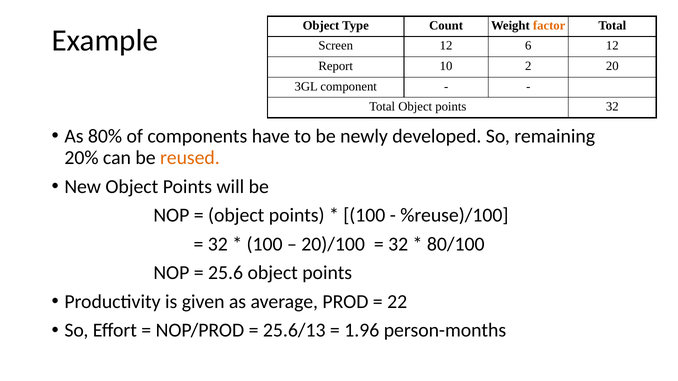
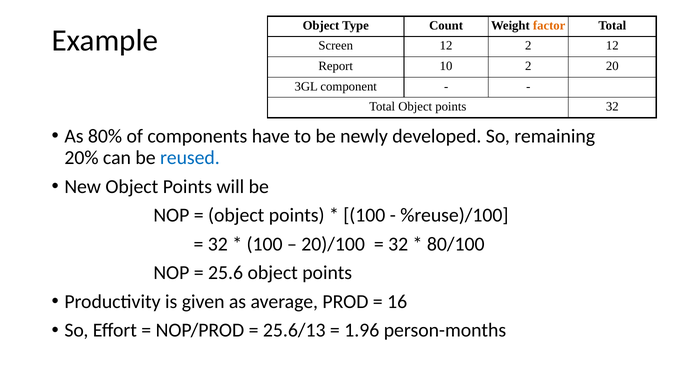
12 6: 6 -> 2 (528, 46)
reused colour: orange -> blue (190, 158)
22: 22 -> 16 (397, 302)
